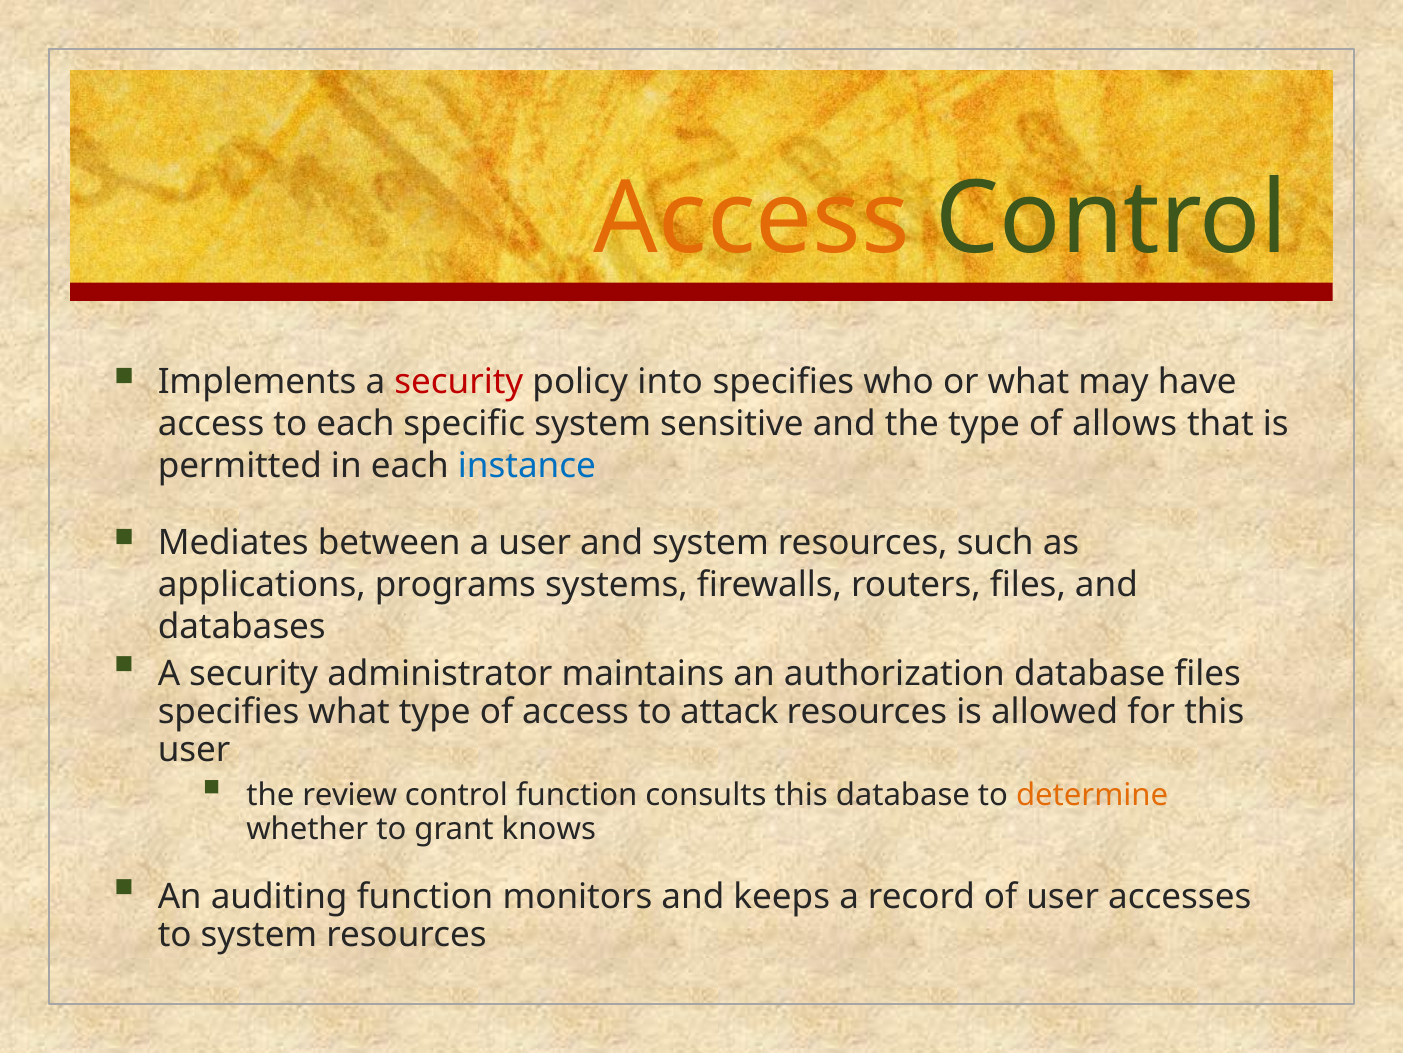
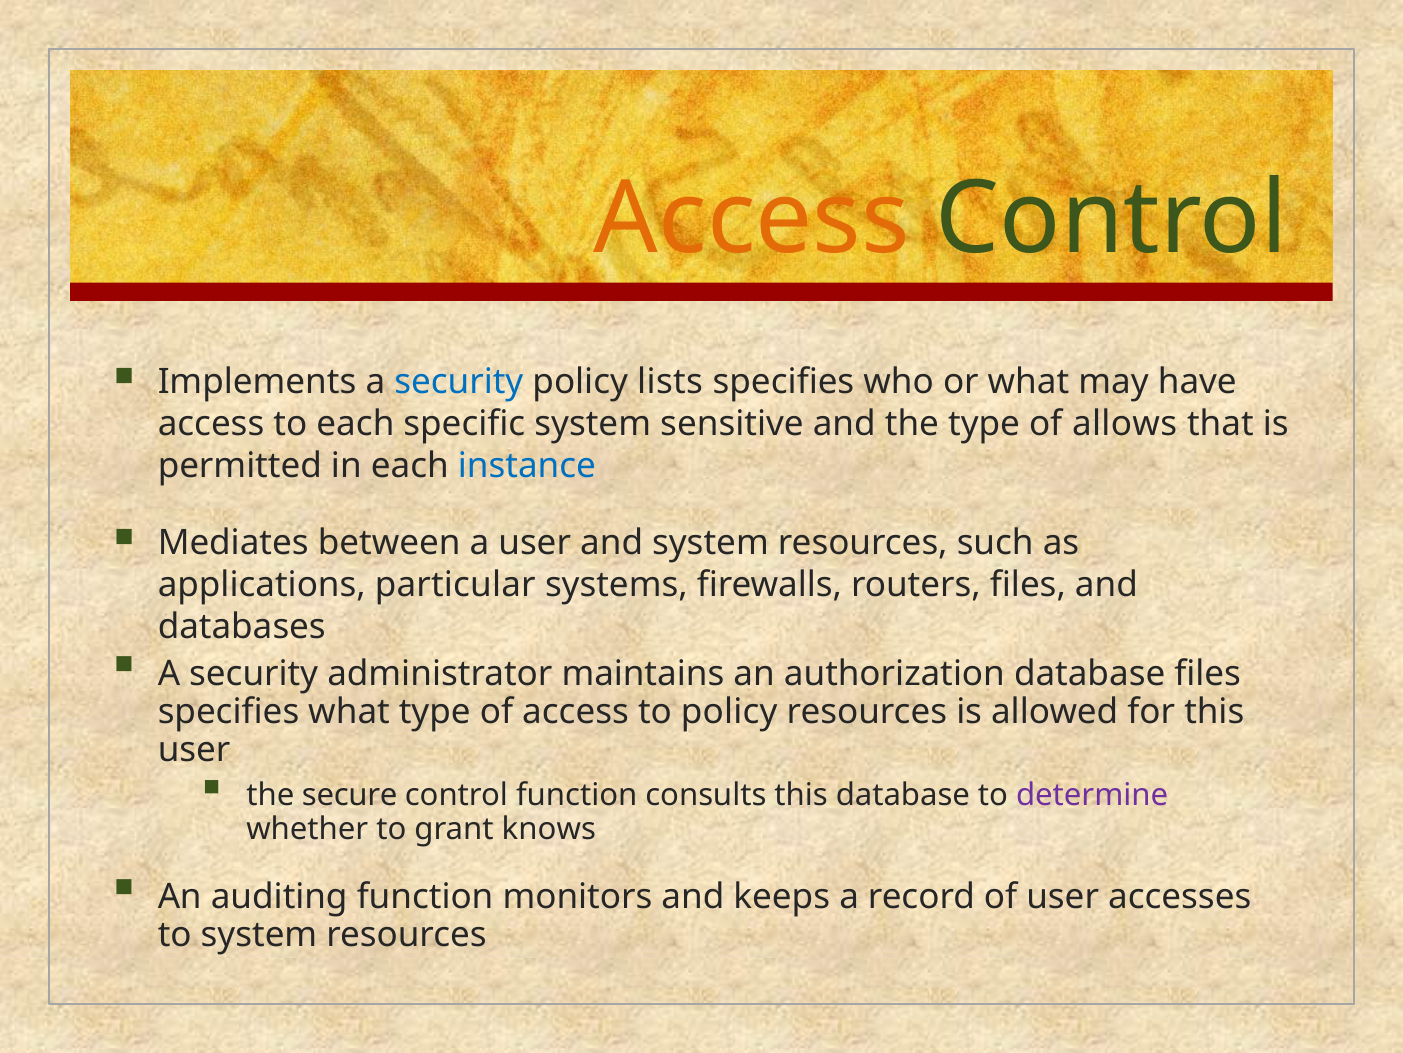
security colour: red -> blue (459, 381)
into: into -> lists (670, 381)
programs: programs -> particular (455, 585)
to attack: attack -> policy (729, 711)
review: review -> secure (350, 795)
determine colour: orange -> purple (1092, 795)
